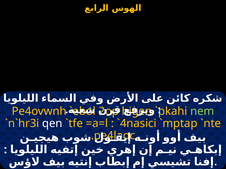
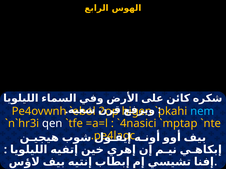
nem colour: light green -> light blue (202, 111)
